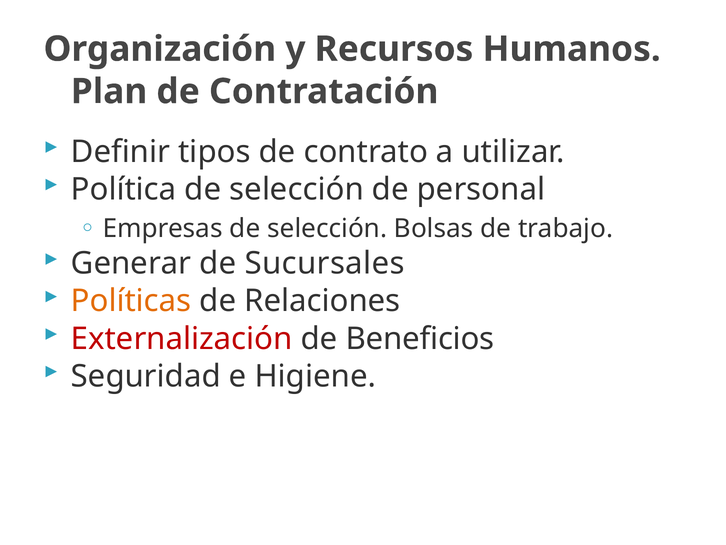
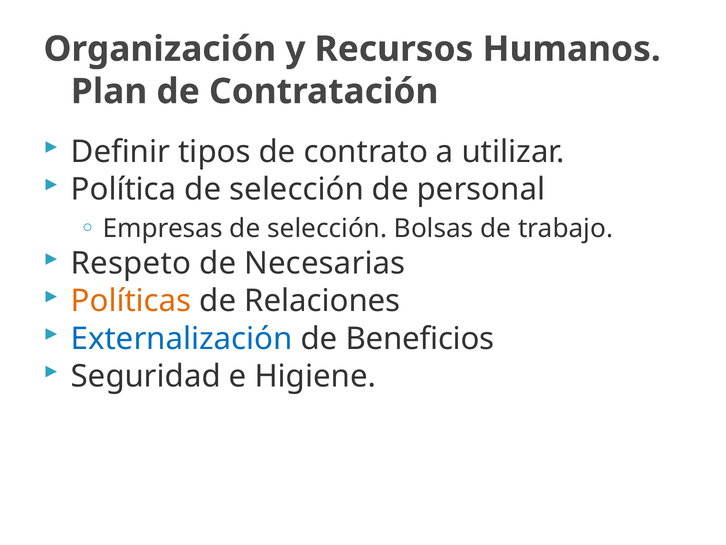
Generar: Generar -> Respeto (131, 263)
Sucursales: Sucursales -> Necesarias (325, 263)
Externalización colour: red -> blue (182, 338)
